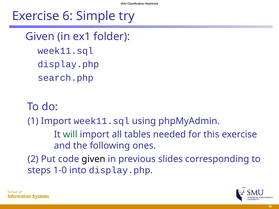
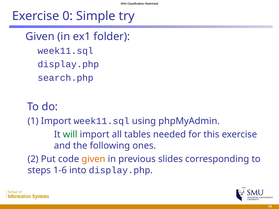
6: 6 -> 0 (68, 16)
given colour: black -> orange (93, 159)
1-0: 1-0 -> 1-6 (60, 170)
